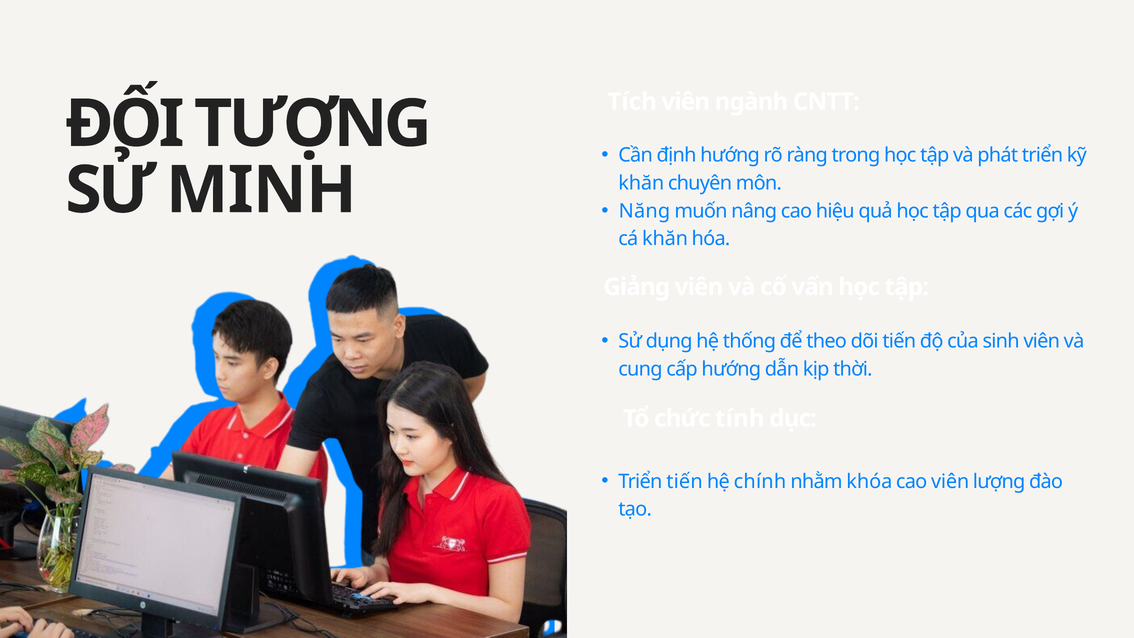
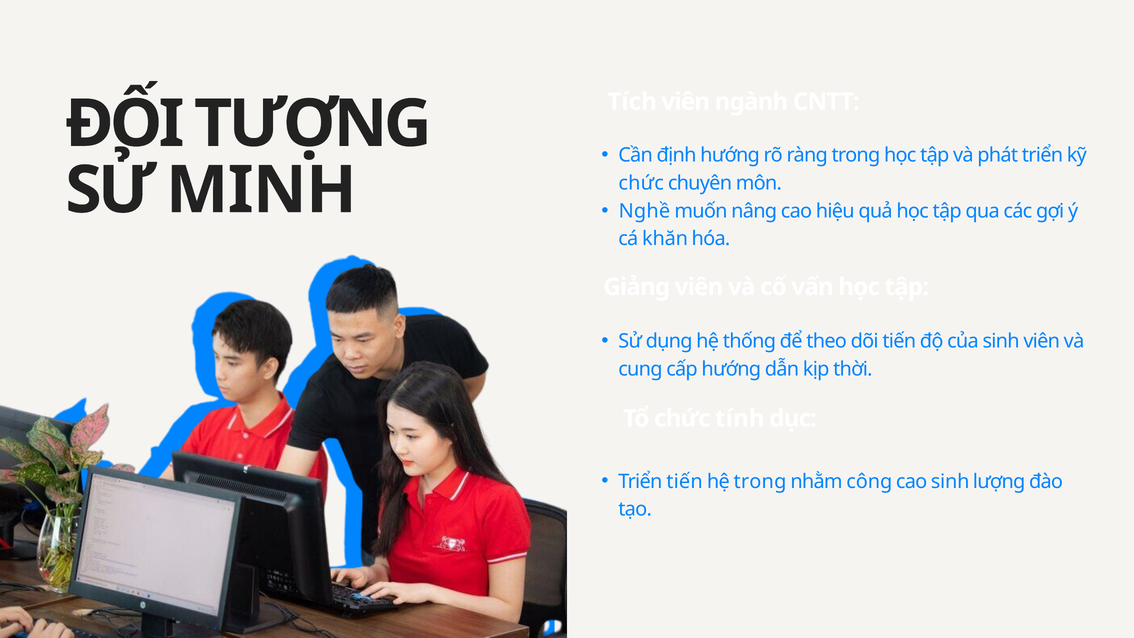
khăn: khăn -> chức (641, 183)
Năng: Năng -> Nghề (644, 211)
hệ chính: chính -> trong (760, 481)
khóa: khóa -> công (869, 481)
cao viên: viên -> sinh (950, 481)
